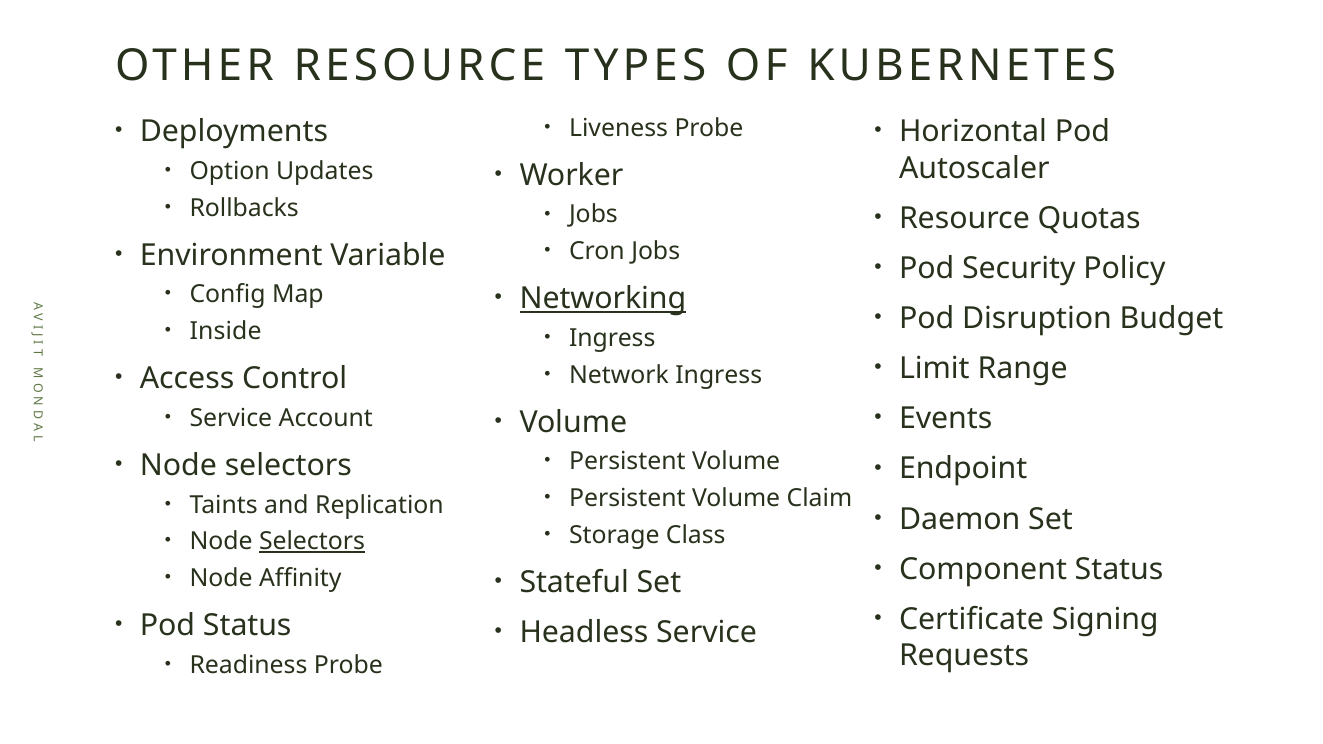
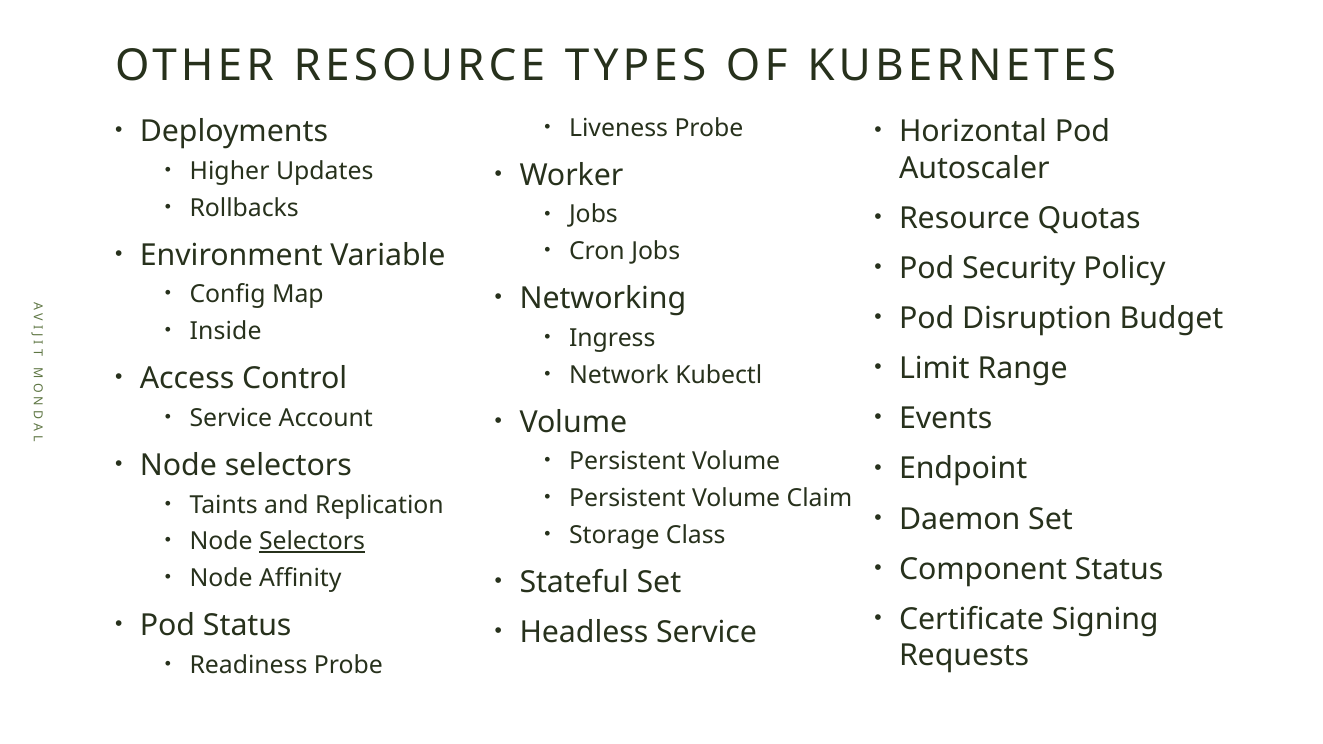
Option: Option -> Higher (230, 171)
Networking underline: present -> none (603, 299)
Network Ingress: Ingress -> Kubectl (719, 375)
